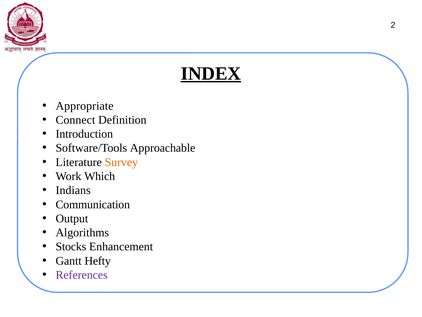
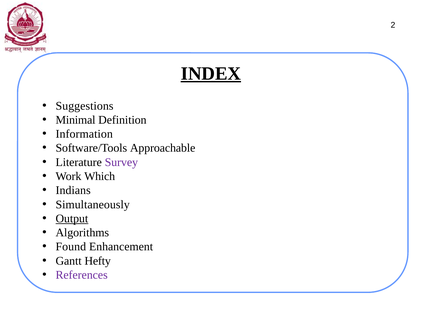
Appropriate: Appropriate -> Suggestions (85, 106)
Connect: Connect -> Minimal (76, 120)
Introduction: Introduction -> Information (84, 134)
Survey colour: orange -> purple (121, 162)
Communication: Communication -> Simultaneously (93, 204)
Output underline: none -> present (72, 218)
Stocks: Stocks -> Found (71, 246)
